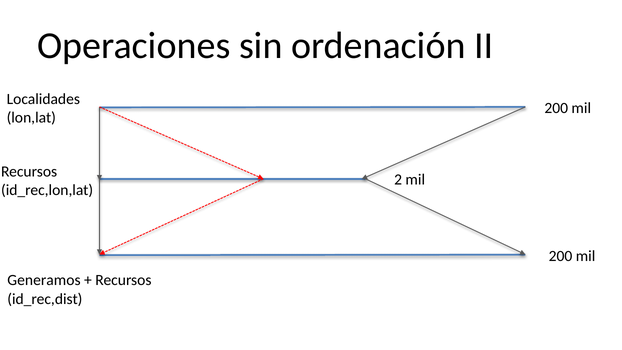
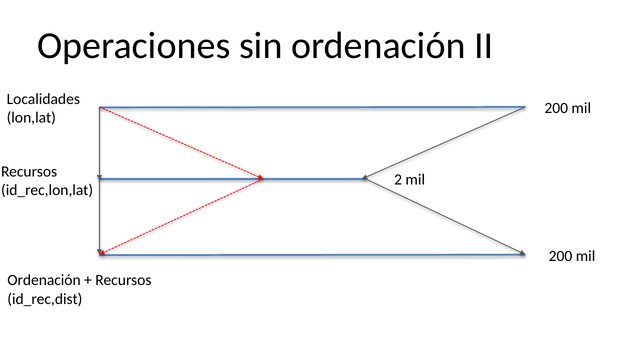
Generamos: Generamos -> Ordenación (44, 280)
